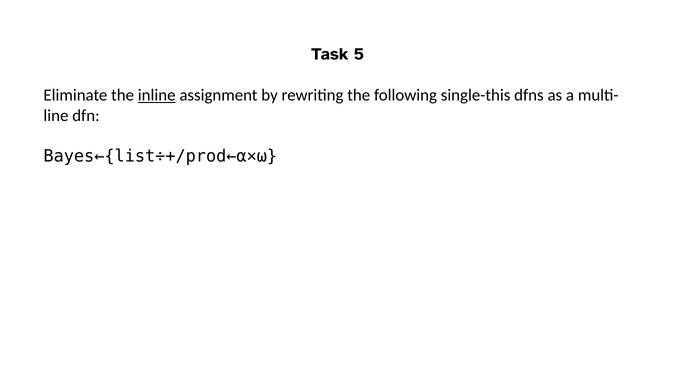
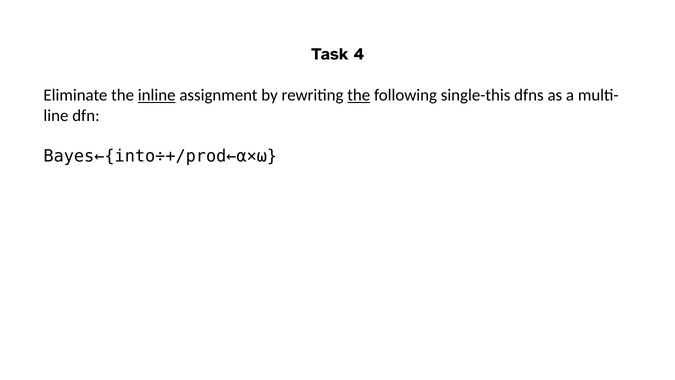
5: 5 -> 4 (359, 54)
the underline: none -> present (359, 95)
Bayes←{list÷+/prod←⍺×⍵: Bayes←{list÷+/prod←⍺×⍵ -> Bayes←{into÷+/prod←⍺×⍵ (160, 156)
